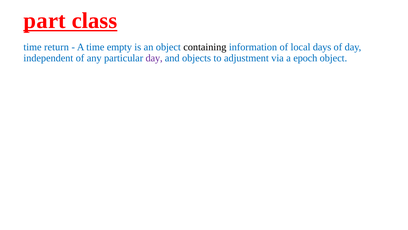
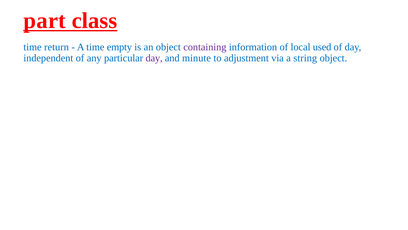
containing colour: black -> purple (205, 47)
days: days -> used (322, 47)
objects: objects -> minute (197, 58)
epoch: epoch -> string (305, 58)
